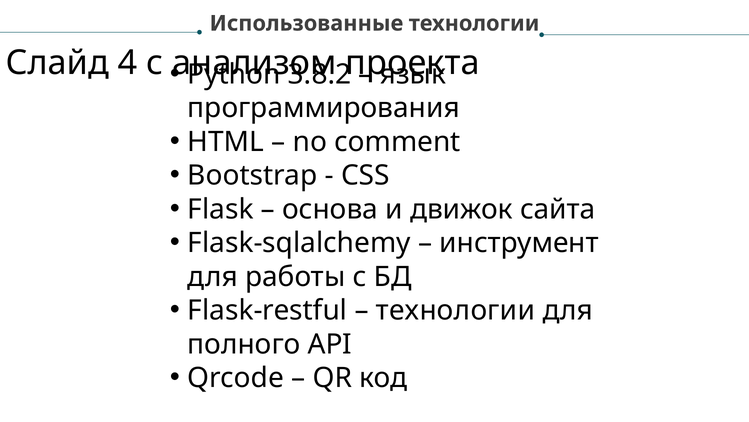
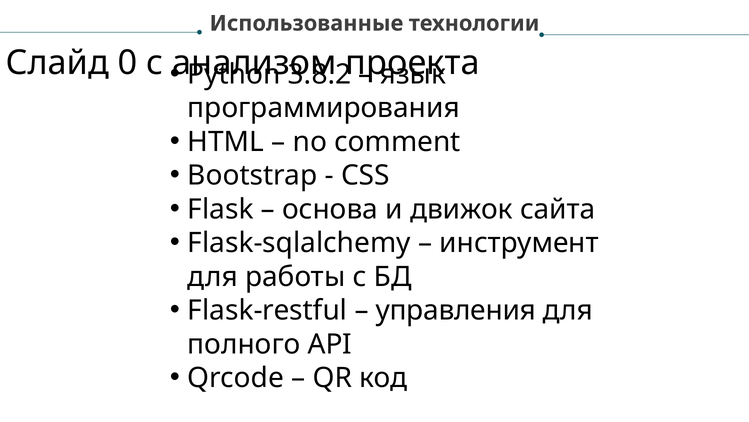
4: 4 -> 0 (128, 63)
технологии: технологии -> управления (456, 310)
